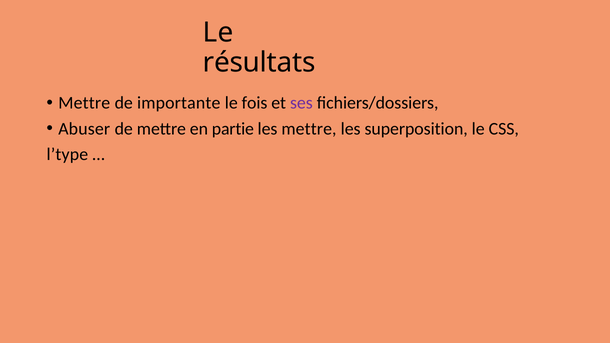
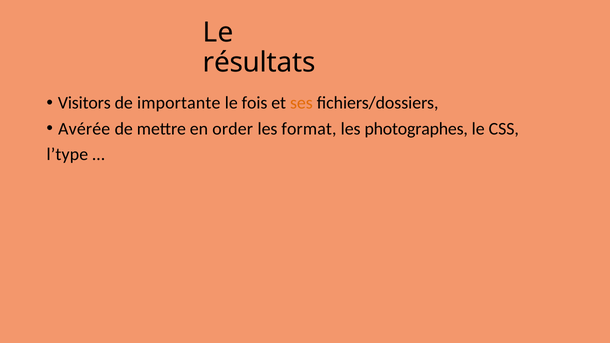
Mettre: Mettre -> Visitors (84, 103)
ses colour: purple -> orange (301, 103)
Abuser: Abuser -> Avérée (84, 129)
partie: partie -> order (233, 129)
les mettre: mettre -> format (309, 129)
superposition: superposition -> photographes (416, 129)
